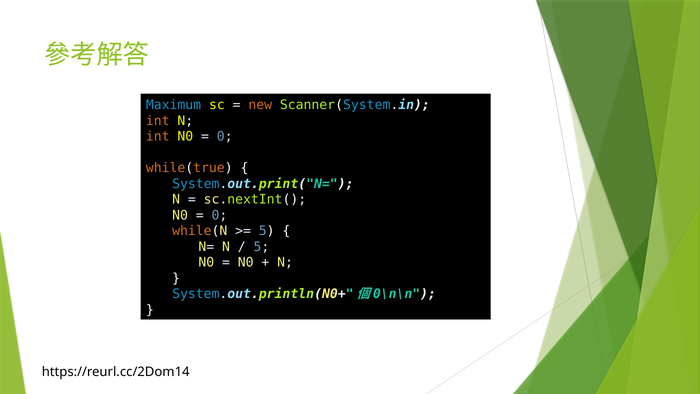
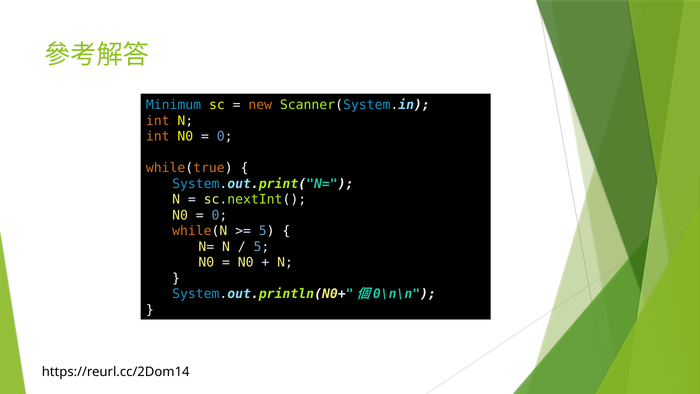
Maximum: Maximum -> Minimum (173, 105)
